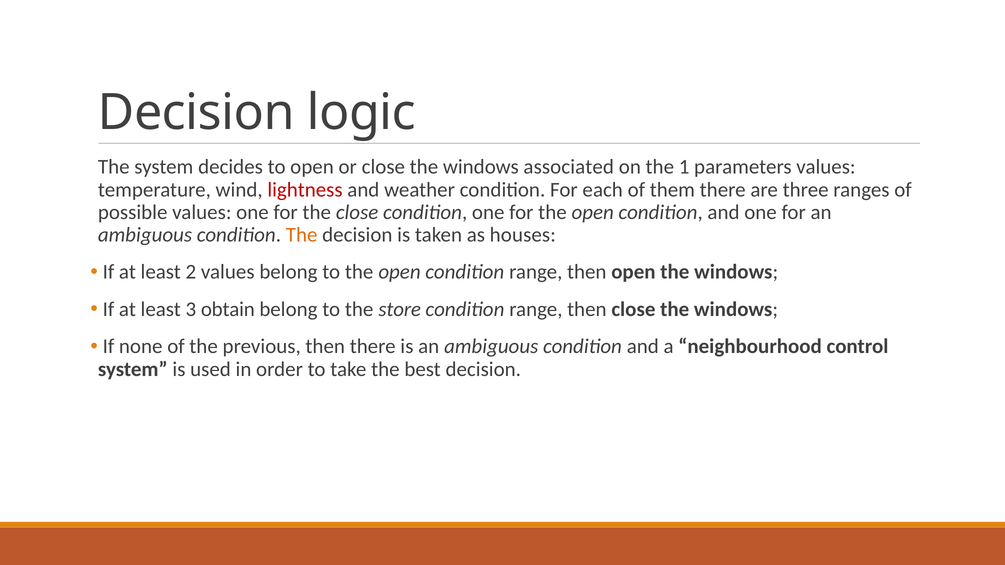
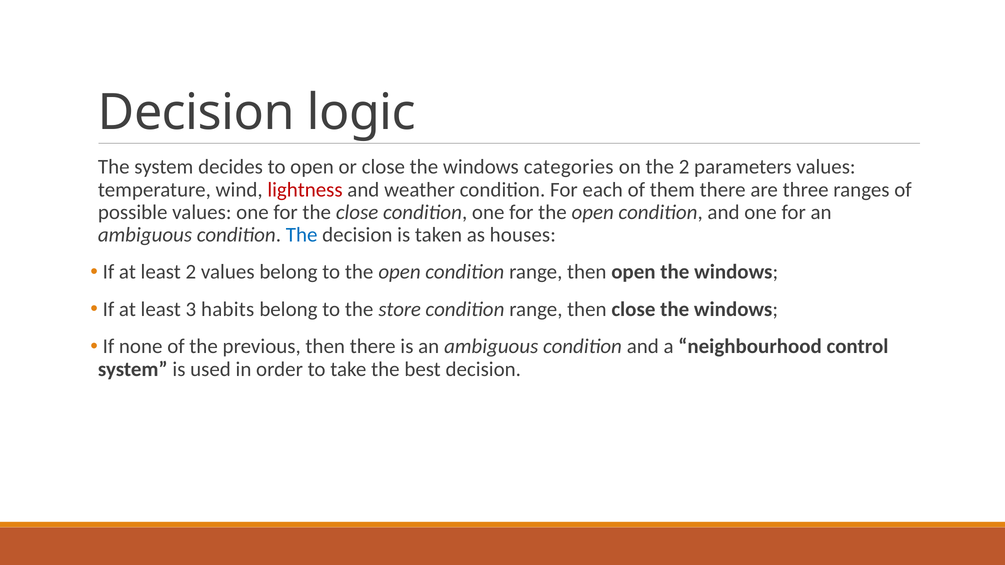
associated: associated -> categories (569, 167)
the 1: 1 -> 2 (684, 167)
The colour: orange -> blue (302, 235)
obtain: obtain -> habits (228, 309)
